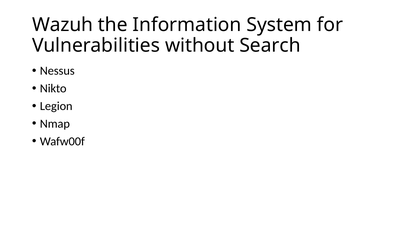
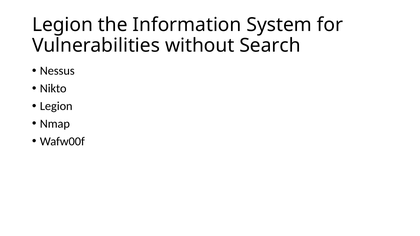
Wazuh: Wazuh -> Legion (63, 25)
